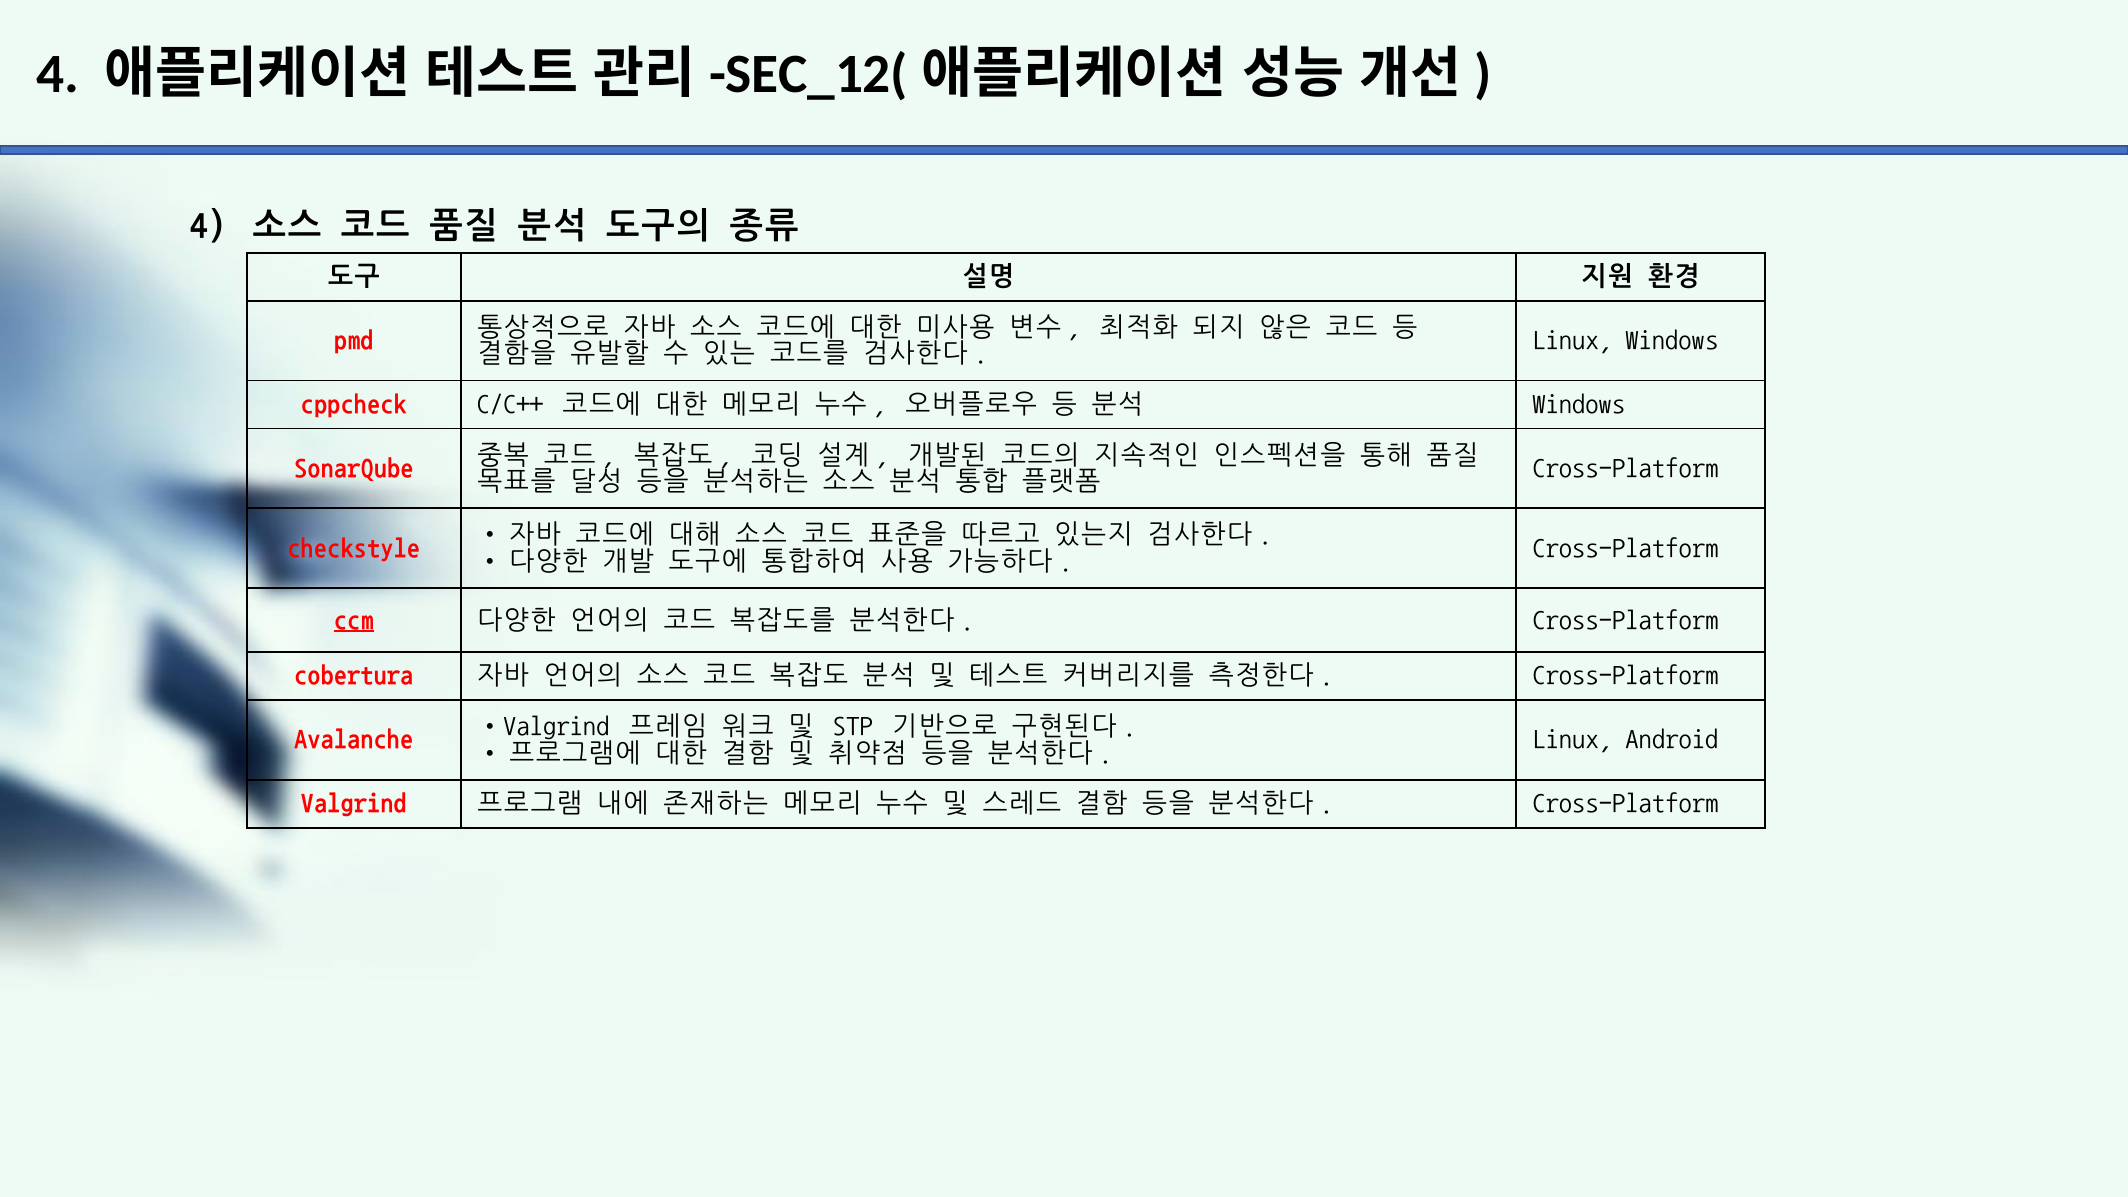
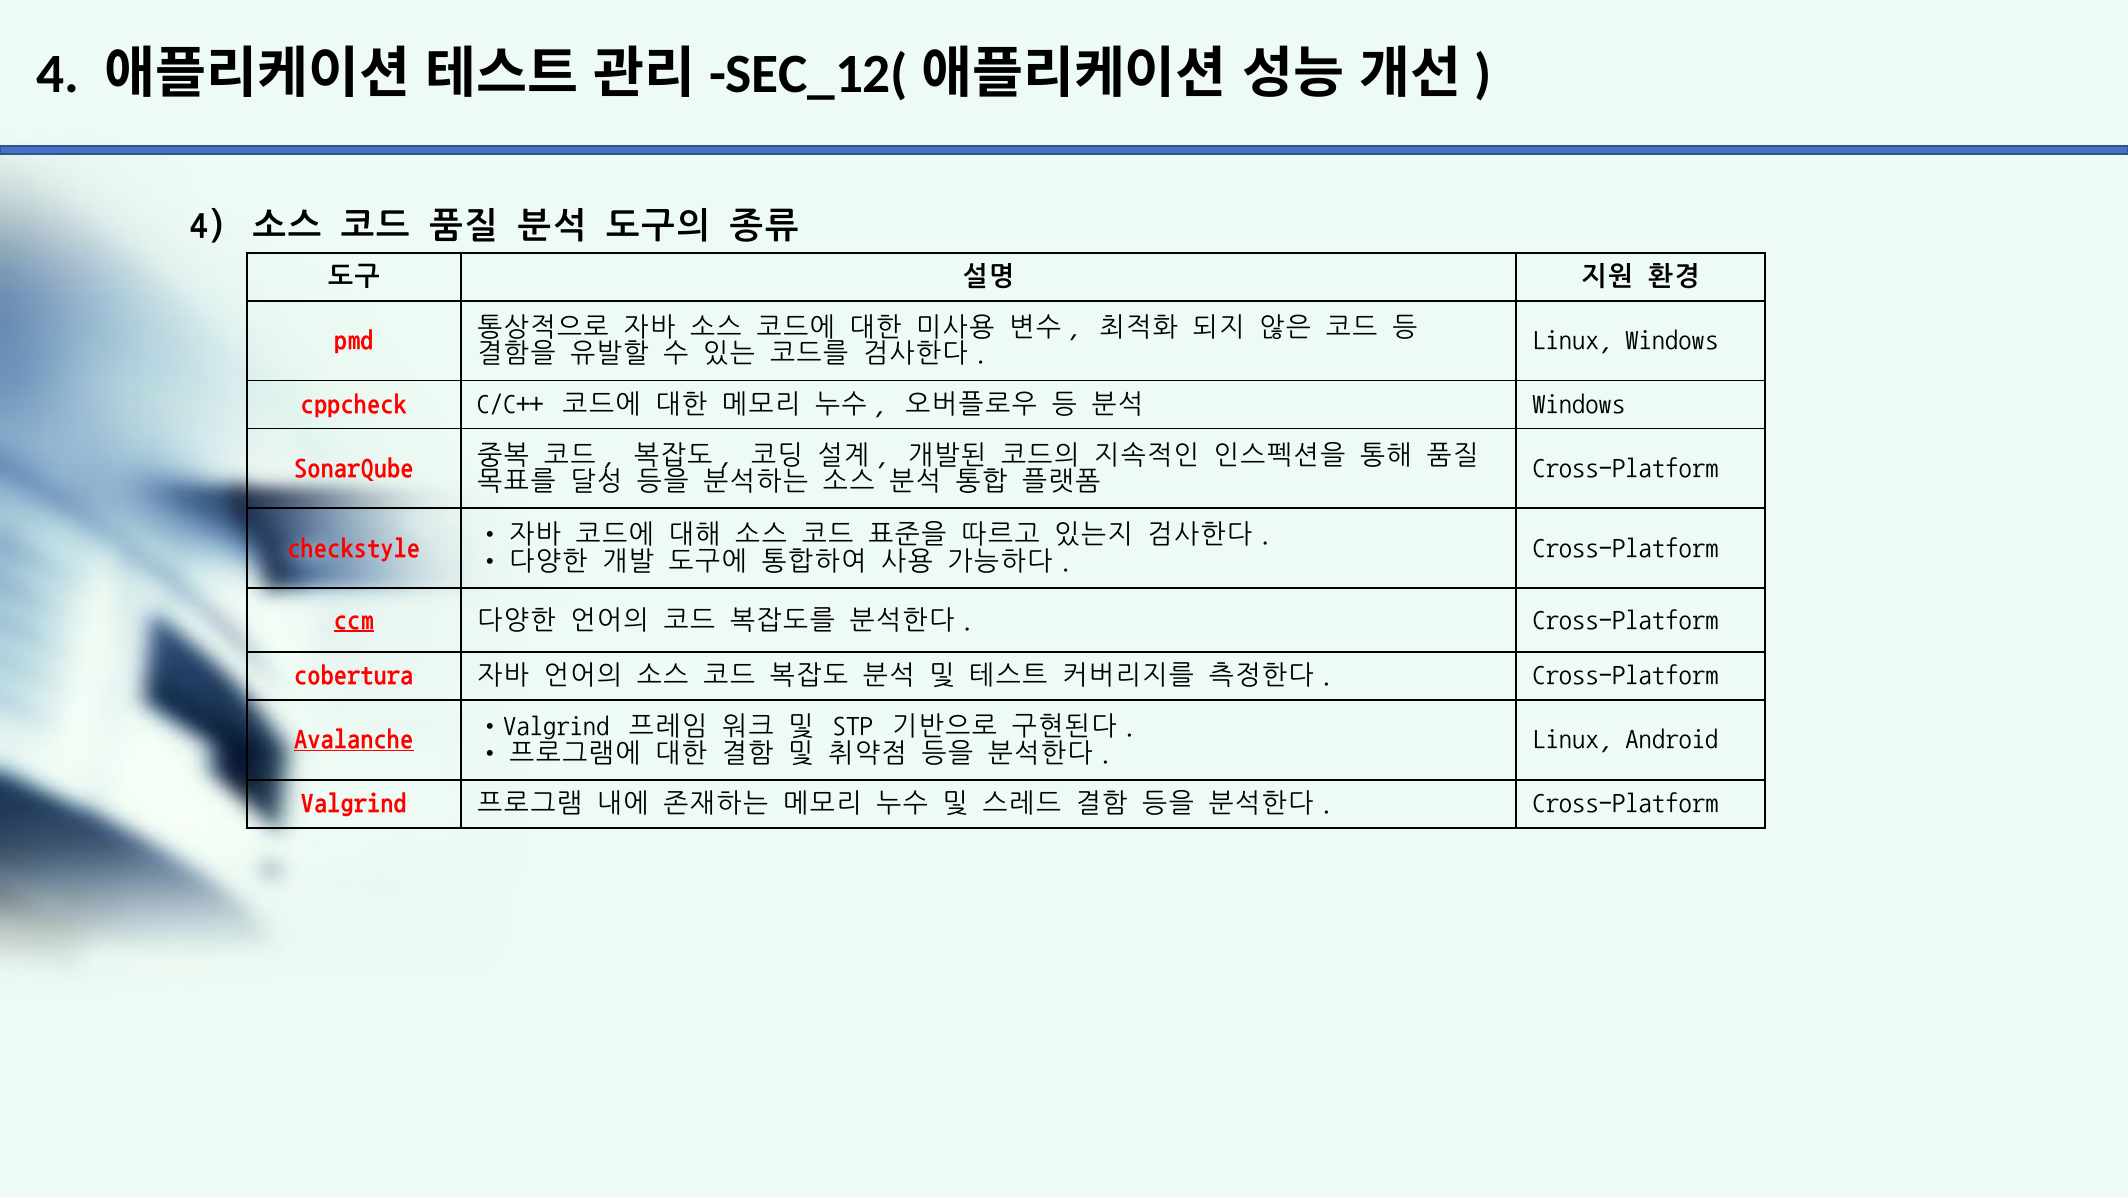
Avalanche underline: none -> present (354, 739)
